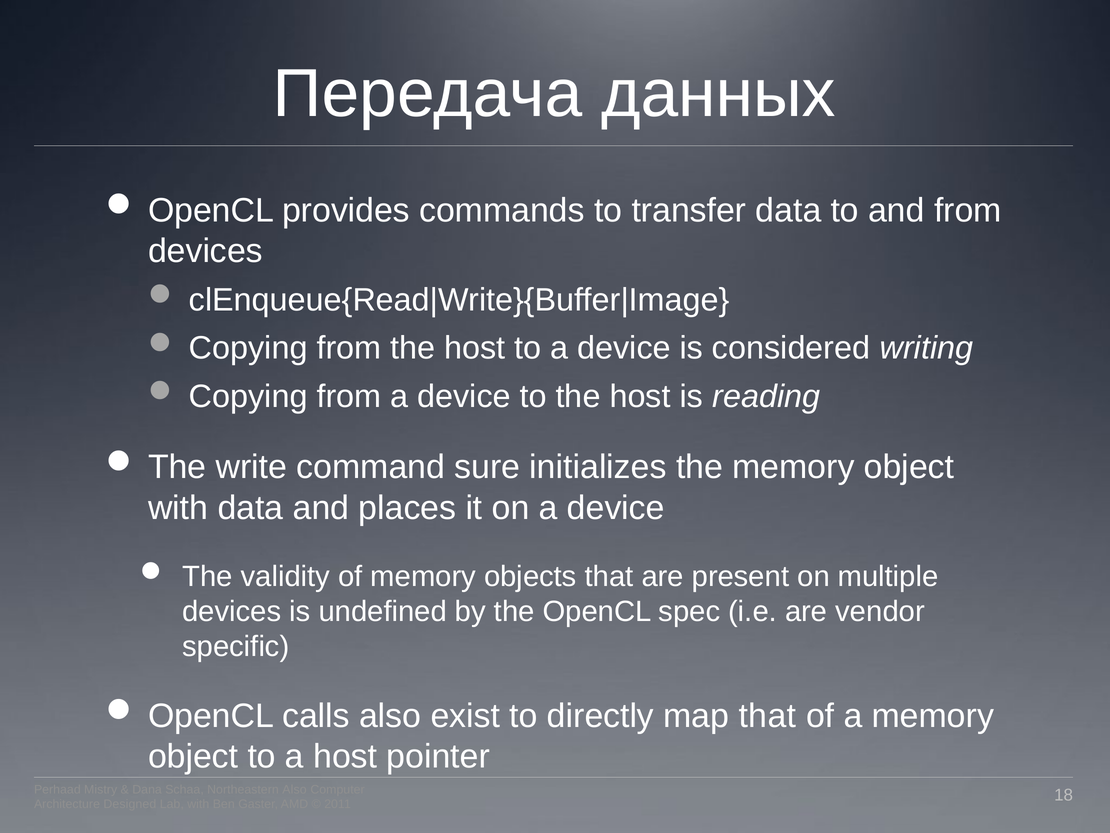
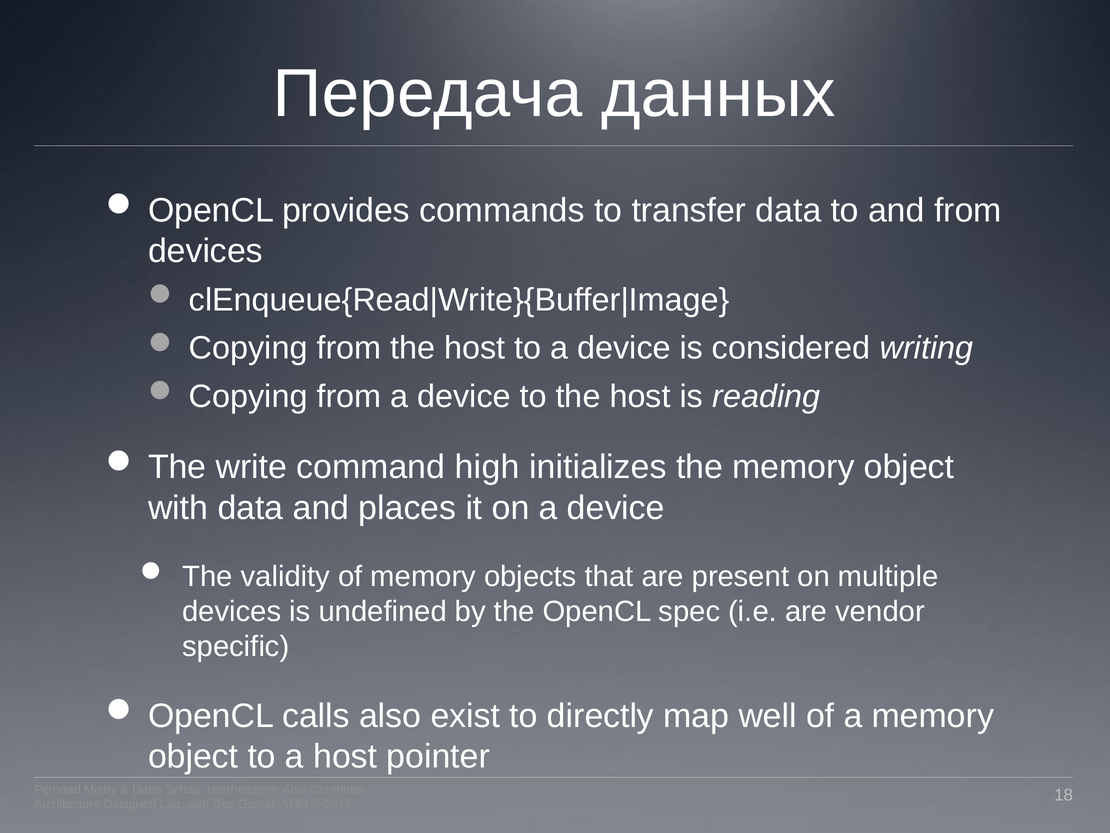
sure: sure -> high (487, 467)
map that: that -> well (768, 715)
